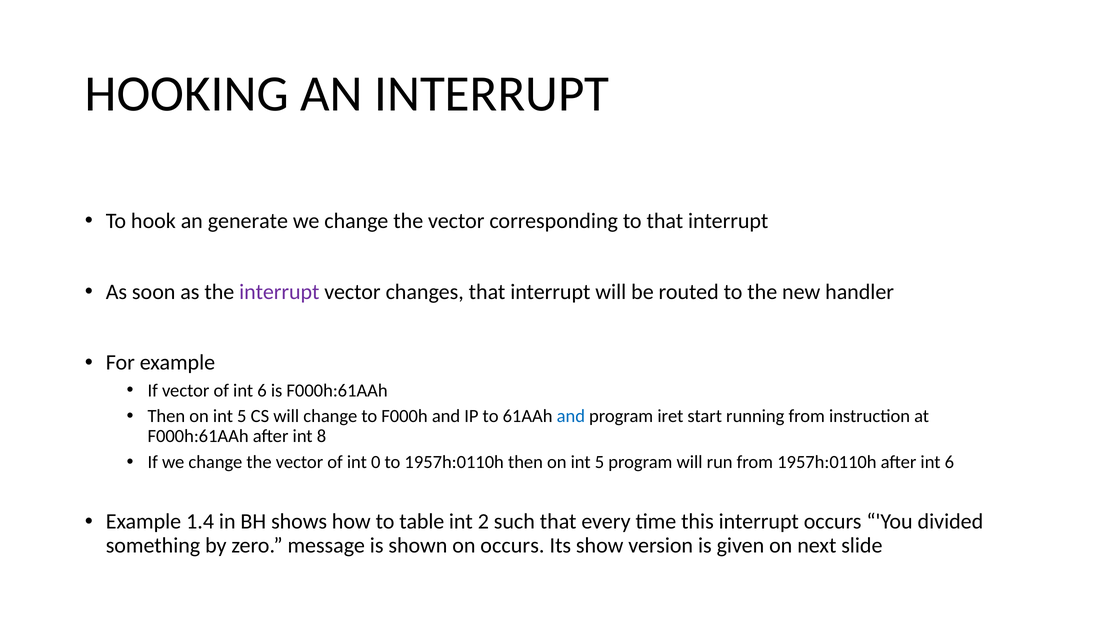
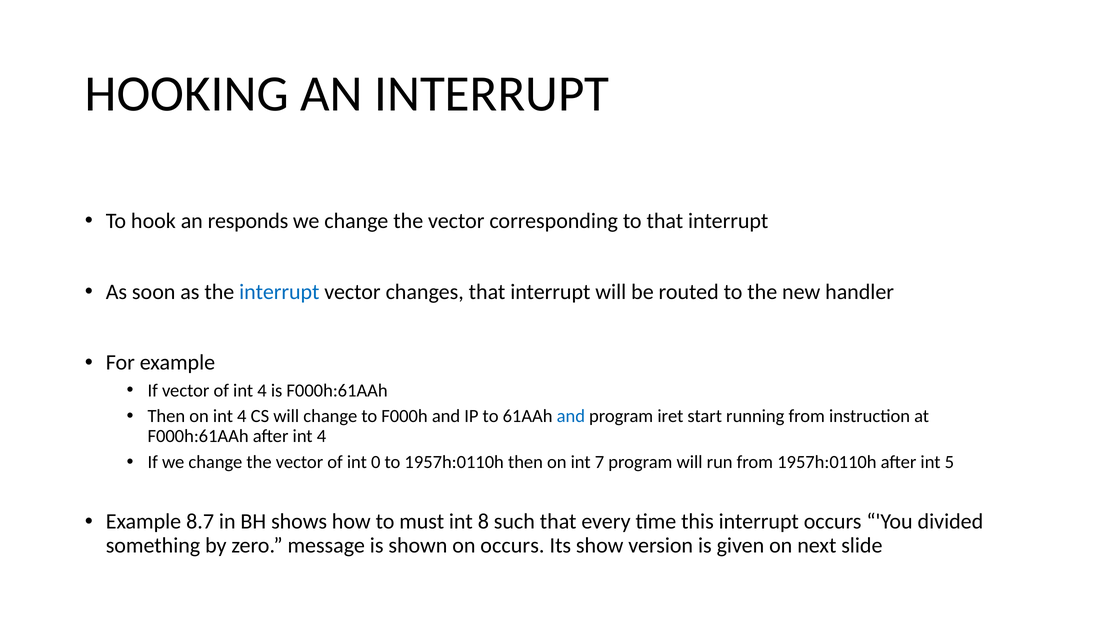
generate: generate -> responds (248, 221)
interrupt colour: purple -> blue (279, 292)
of int 6: 6 -> 4 (262, 390)
5: 5 -> 4 (242, 416)
after int 8: 8 -> 4 (321, 436)
5: 5 -> 7 (600, 462)
after int 6: 6 -> 5 (949, 462)
1.4: 1.4 -> 8.7 (200, 521)
table: table -> must (422, 521)
2: 2 -> 8 (483, 521)
